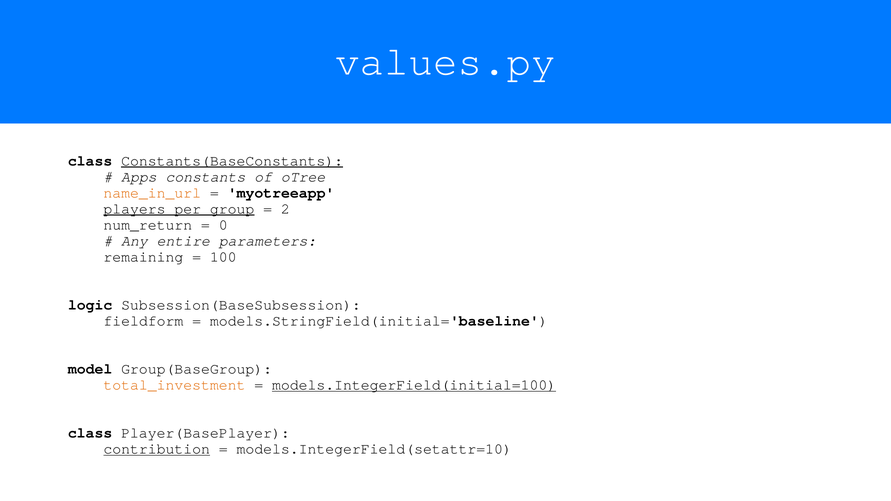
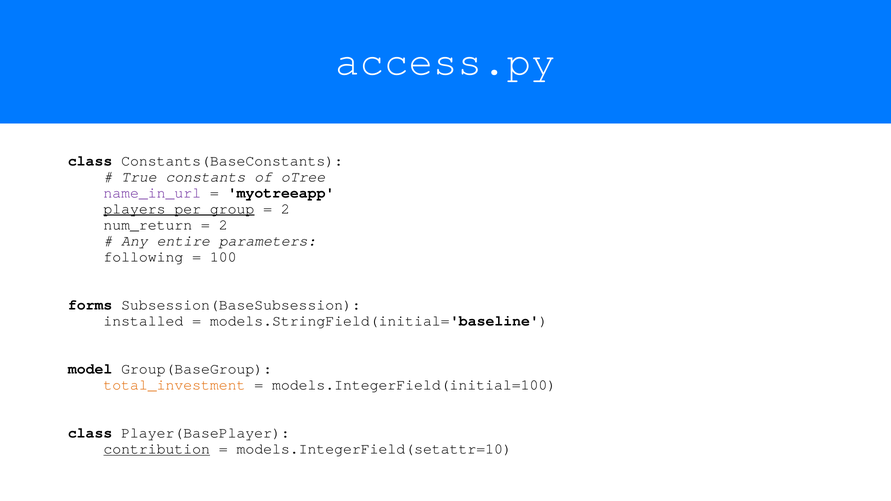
values.py: values.py -> access.py (445, 62)
Constants(BaseConstants underline: present -> none (232, 161)
Apps: Apps -> True (139, 177)
name_in_url colour: orange -> purple (152, 193)
0: 0 -> 2 (223, 225)
remaining: remaining -> following (143, 257)
logic: logic -> forms (90, 305)
fieldform: fieldform -> installed (143, 321)
models.IntegerField(initial=100 underline: present -> none (414, 385)
